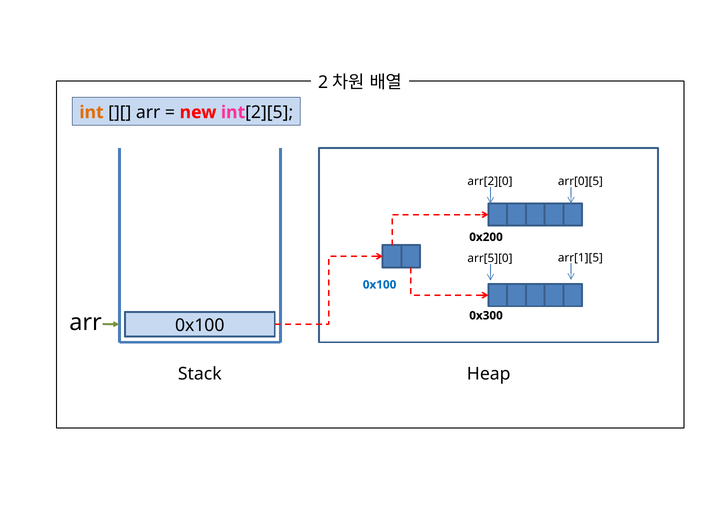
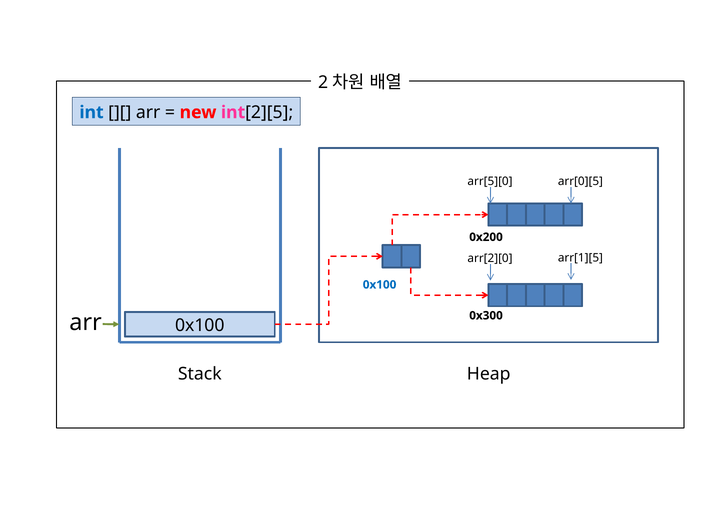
int colour: orange -> blue (91, 112)
arr[2][0: arr[2][0 -> arr[5][0 (490, 181)
arr[5][0: arr[5][0 -> arr[2][0 (490, 258)
